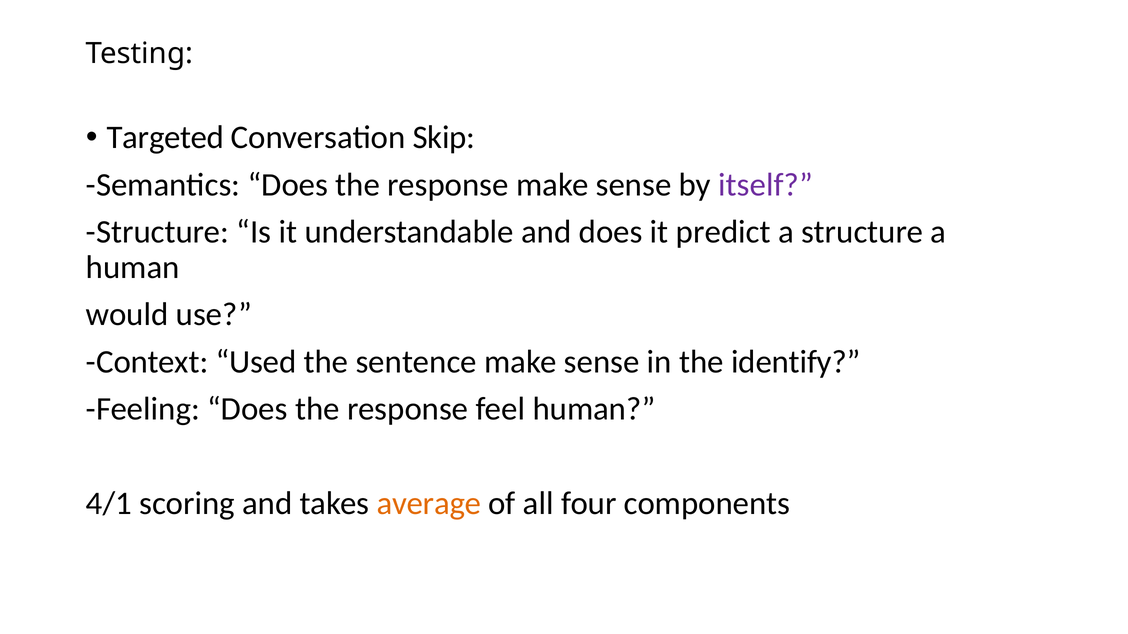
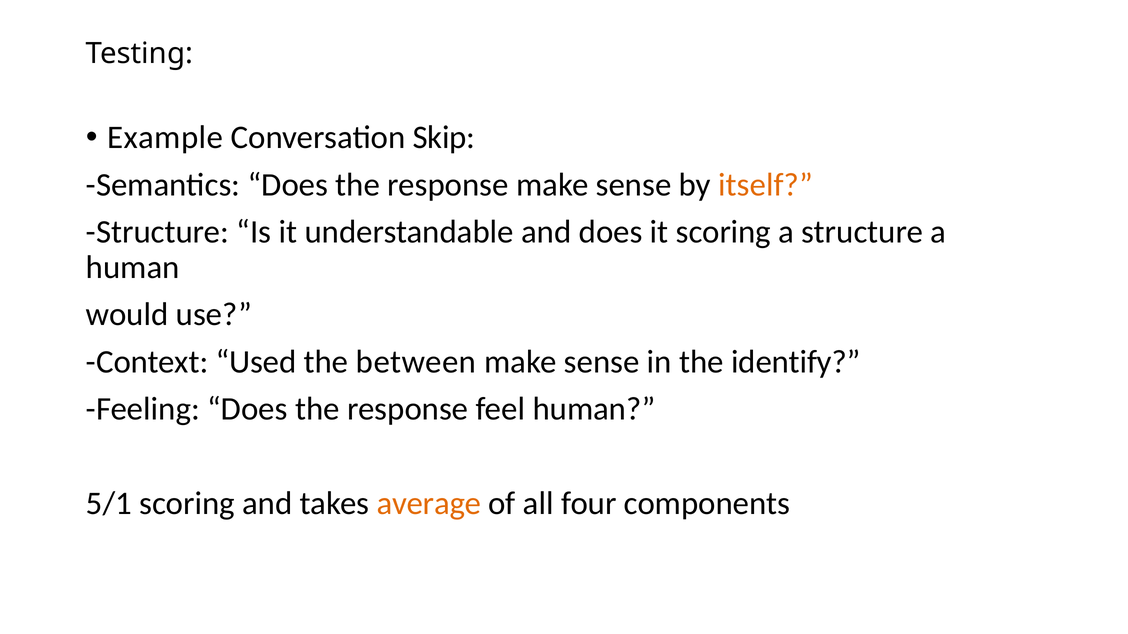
Targeted: Targeted -> Example (165, 138)
itself colour: purple -> orange (766, 185)
it predict: predict -> scoring (723, 232)
sentence: sentence -> between (416, 362)
4/1: 4/1 -> 5/1 (109, 504)
